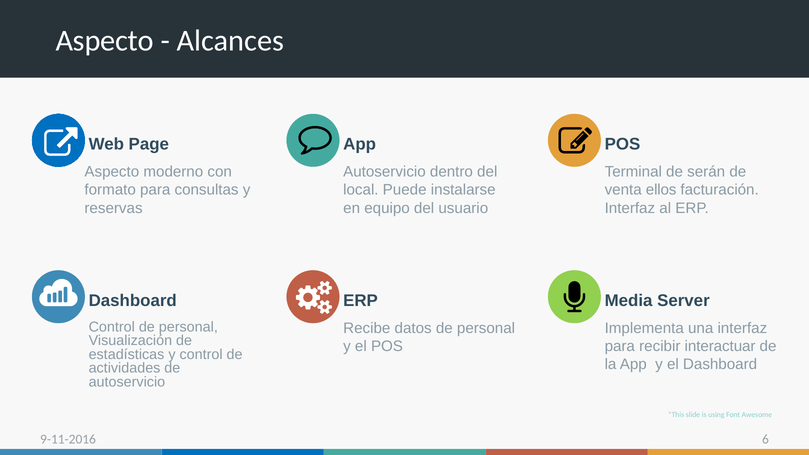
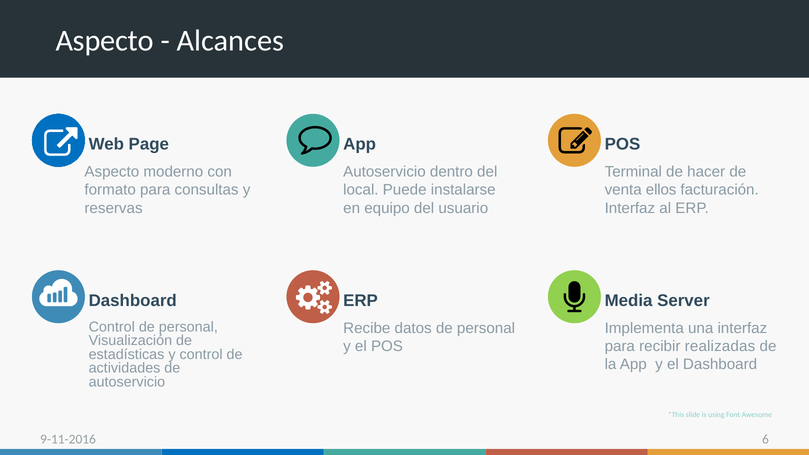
serán: serán -> hacer (706, 172)
interactuar: interactuar -> realizadas (720, 346)
